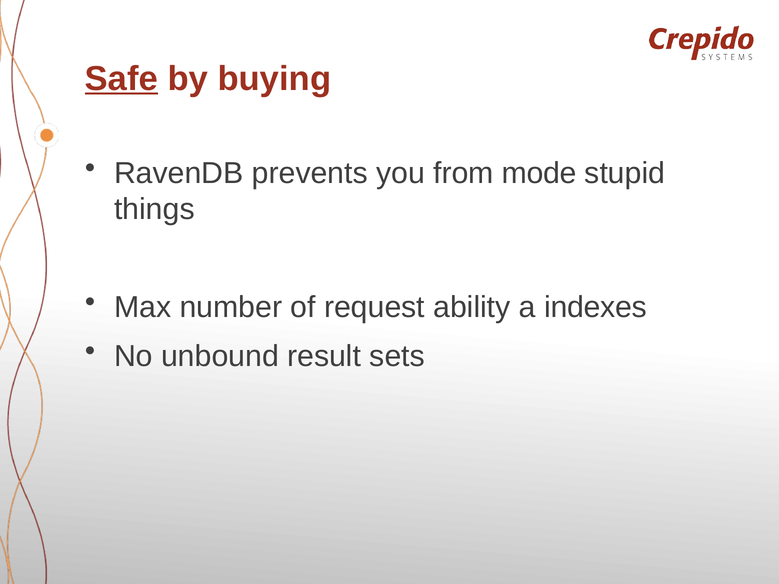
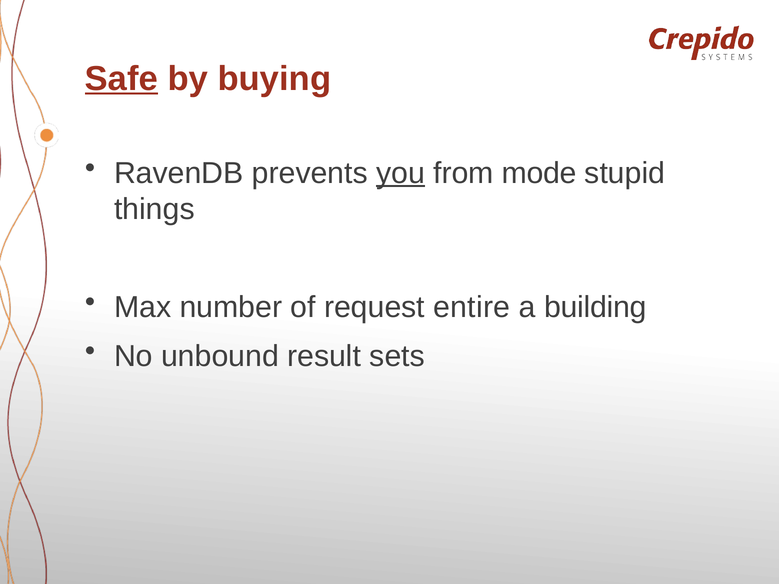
you underline: none -> present (401, 173)
ability: ability -> entire (472, 307)
indexes: indexes -> building (595, 307)
